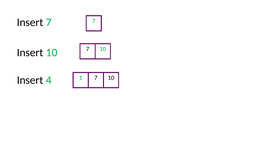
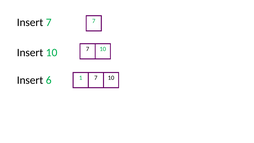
4: 4 -> 6 (49, 80)
